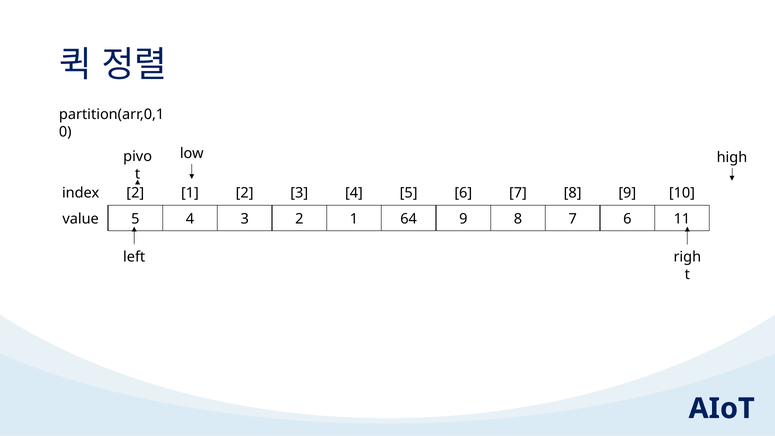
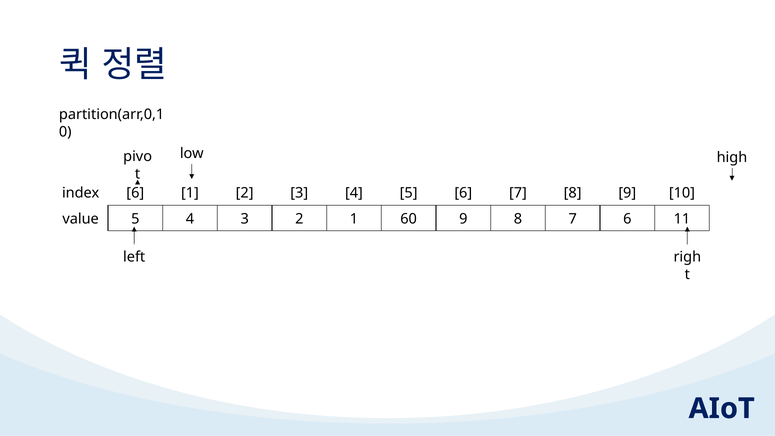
index 2: 2 -> 6 (135, 193)
64: 64 -> 60 (409, 219)
